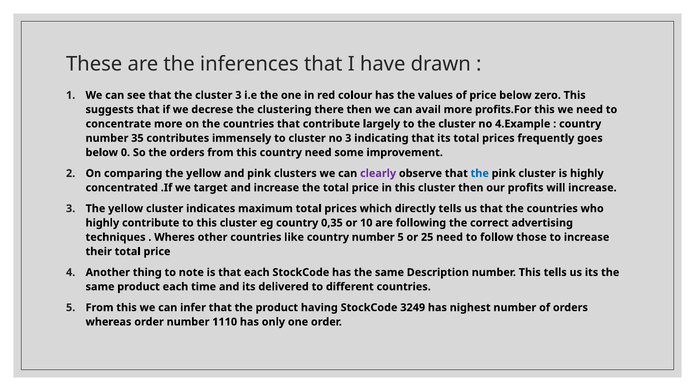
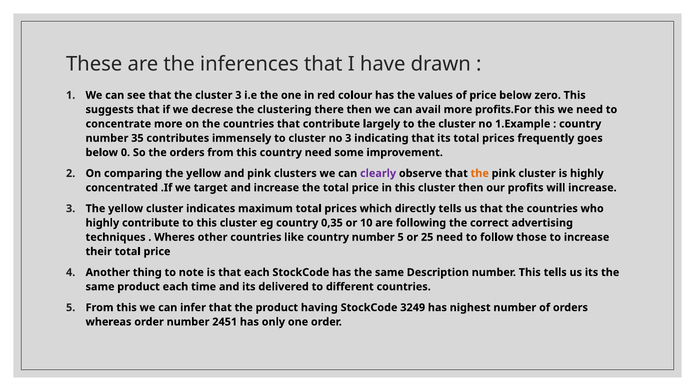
4.Example: 4.Example -> 1.Example (523, 124)
the colour: blue -> orange (480, 173)
1110: 1110 -> 2451 (225, 322)
